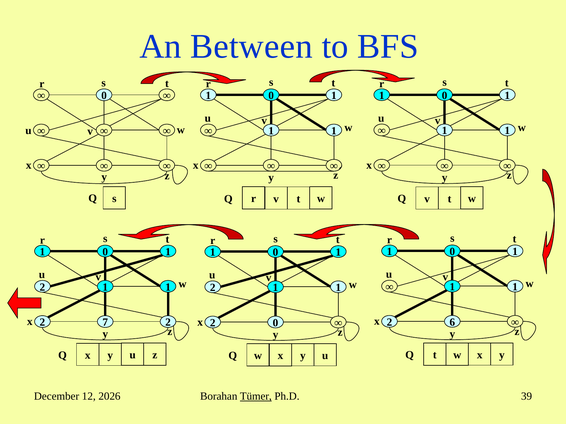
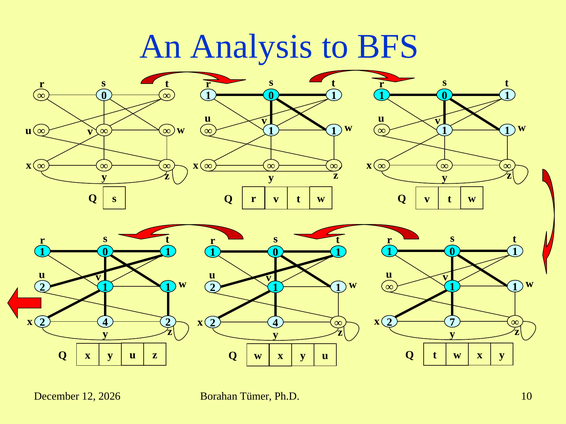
Between: Between -> Analysis (251, 47)
6: 6 -> 7 (452, 322)
7: 7 -> 4 (105, 323)
0: 0 -> 4 (276, 323)
Tümer underline: present -> none (256, 397)
39: 39 -> 10 (527, 397)
